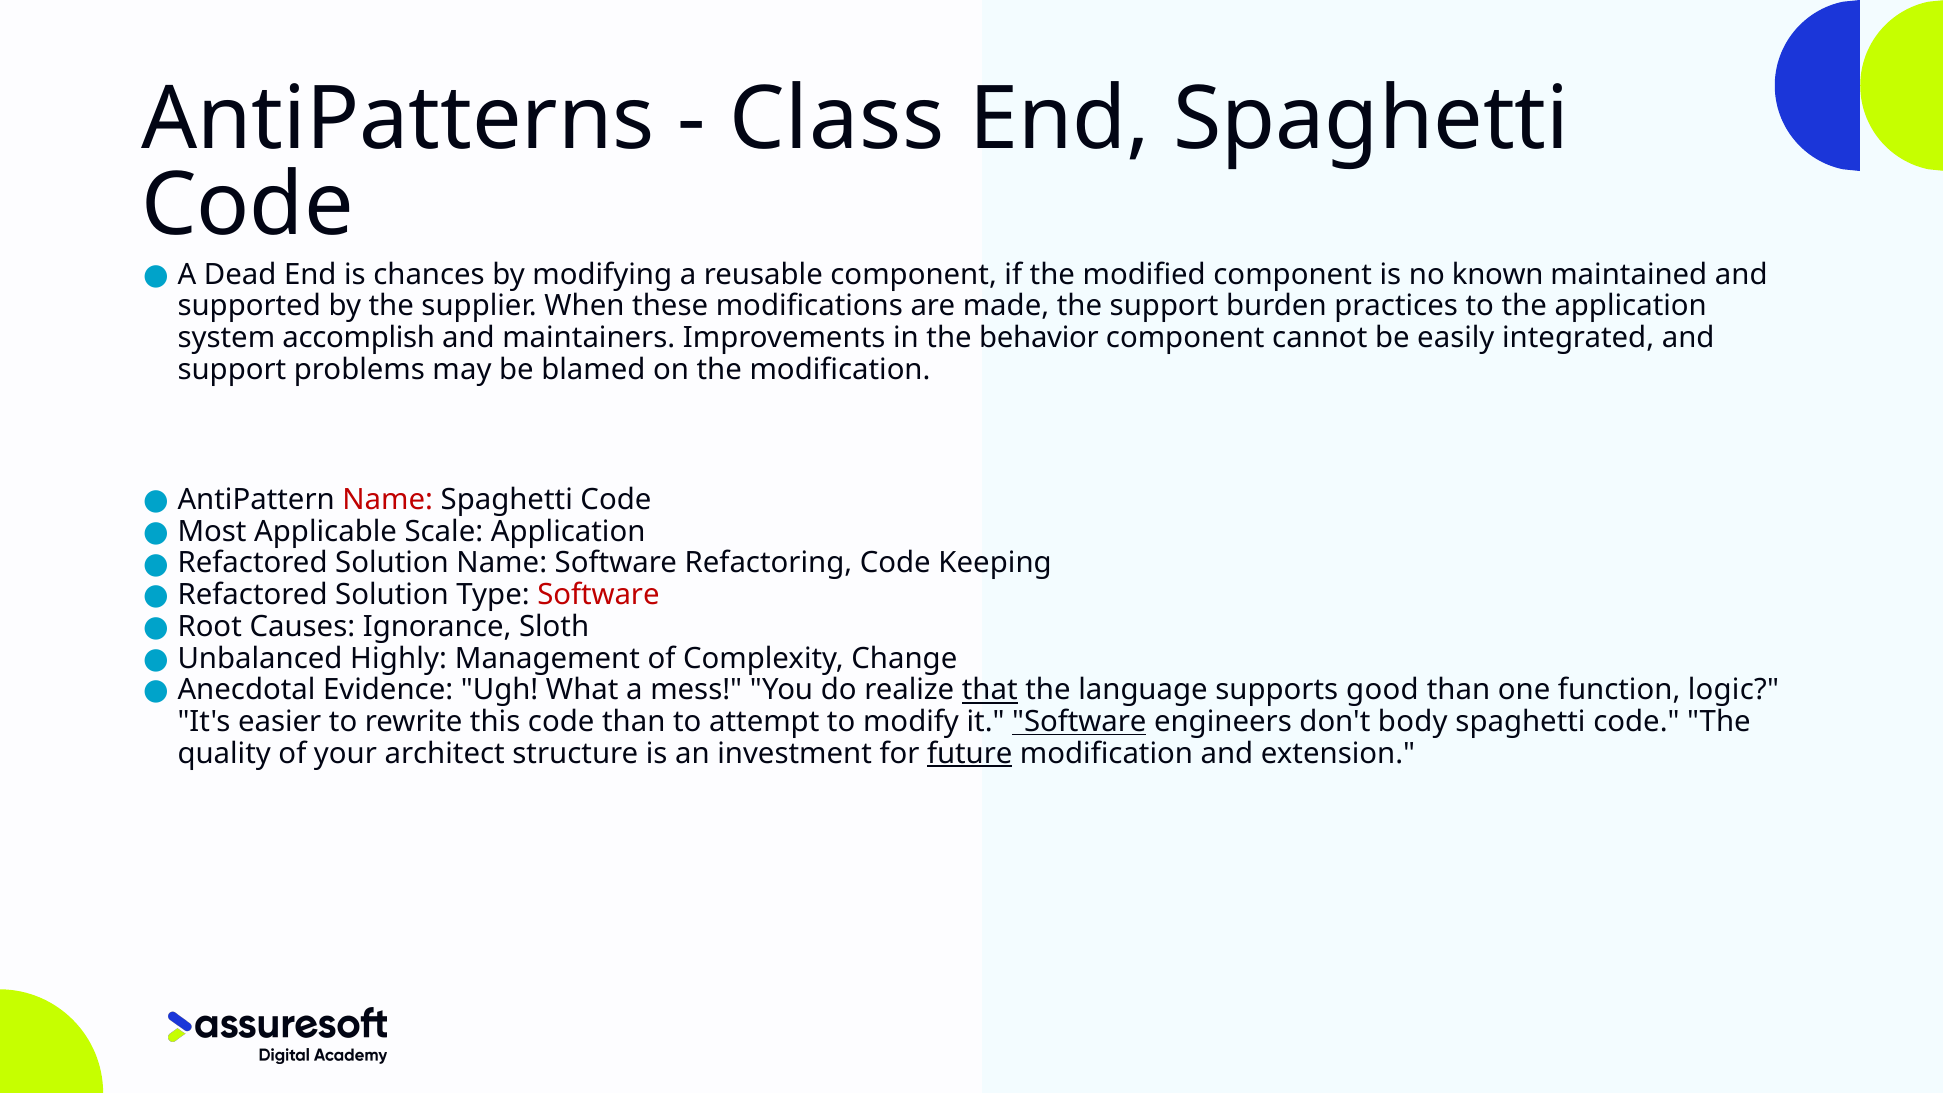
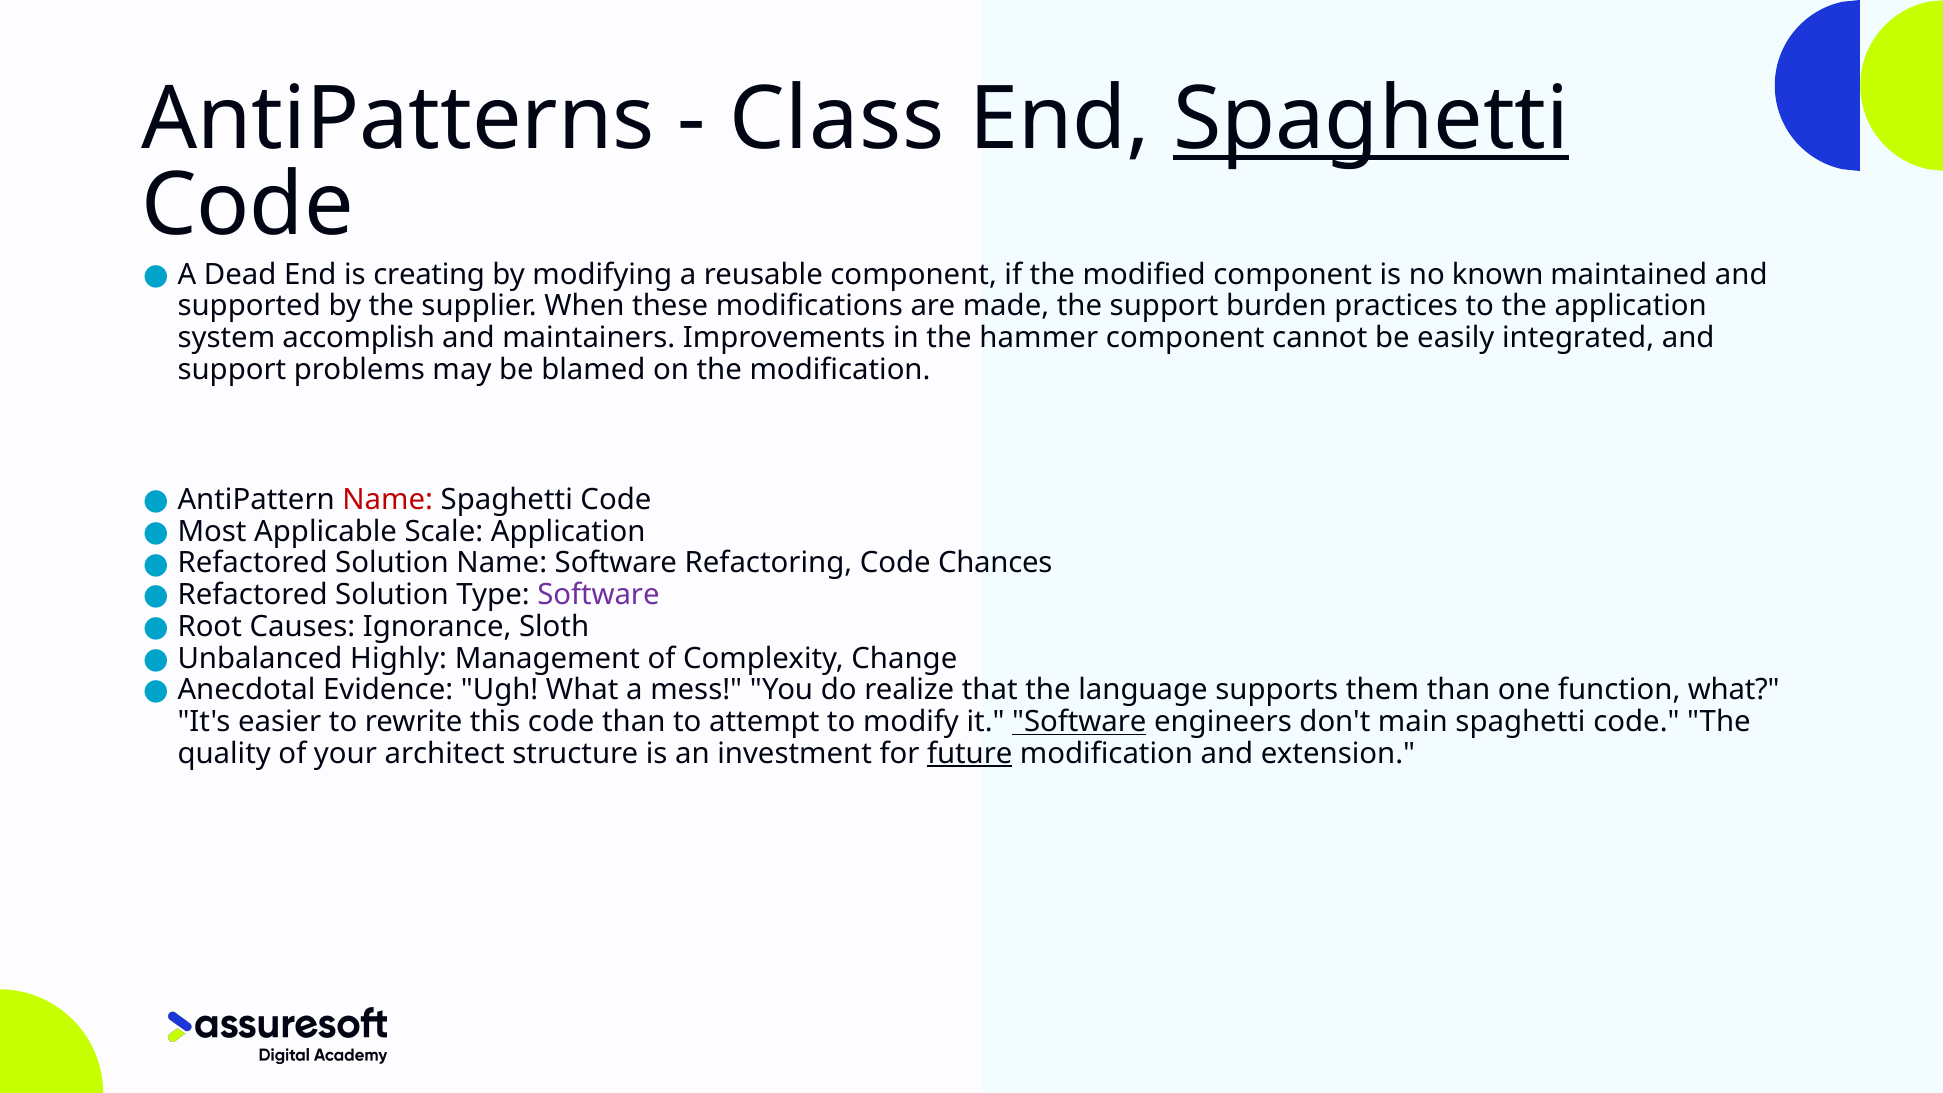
Spaghetti underline: none -> present (1371, 120)
chances: chances -> creating (429, 274)
behavior: behavior -> hammer (1039, 338)
Keeping: Keeping -> Chances (995, 563)
Software colour: red -> purple (598, 595)
that underline: present -> none (990, 690)
good: good -> them (1382, 690)
function logic: logic -> what (1734, 690)
body: body -> main (1413, 722)
